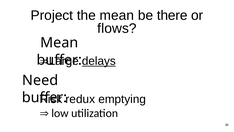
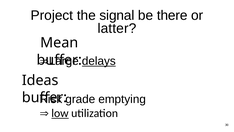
the mean: mean -> signal (117, 15)
flows: flows -> latter (117, 28)
Need: Need -> Ideas (40, 80)
redux: redux -> grade (80, 99)
low underline: none -> present (60, 113)
